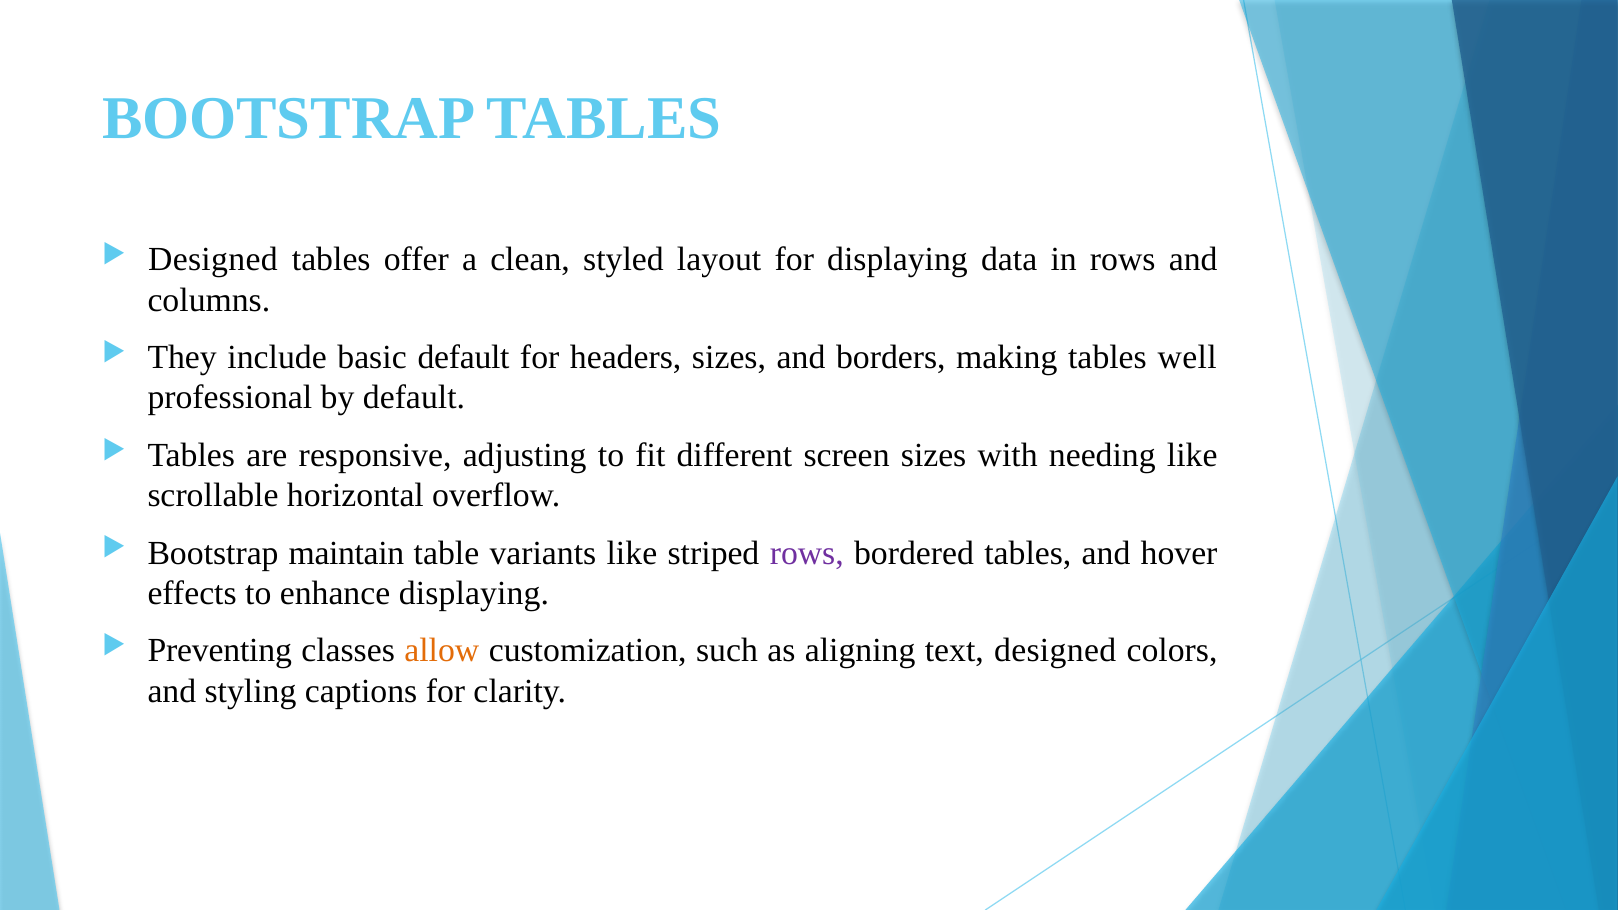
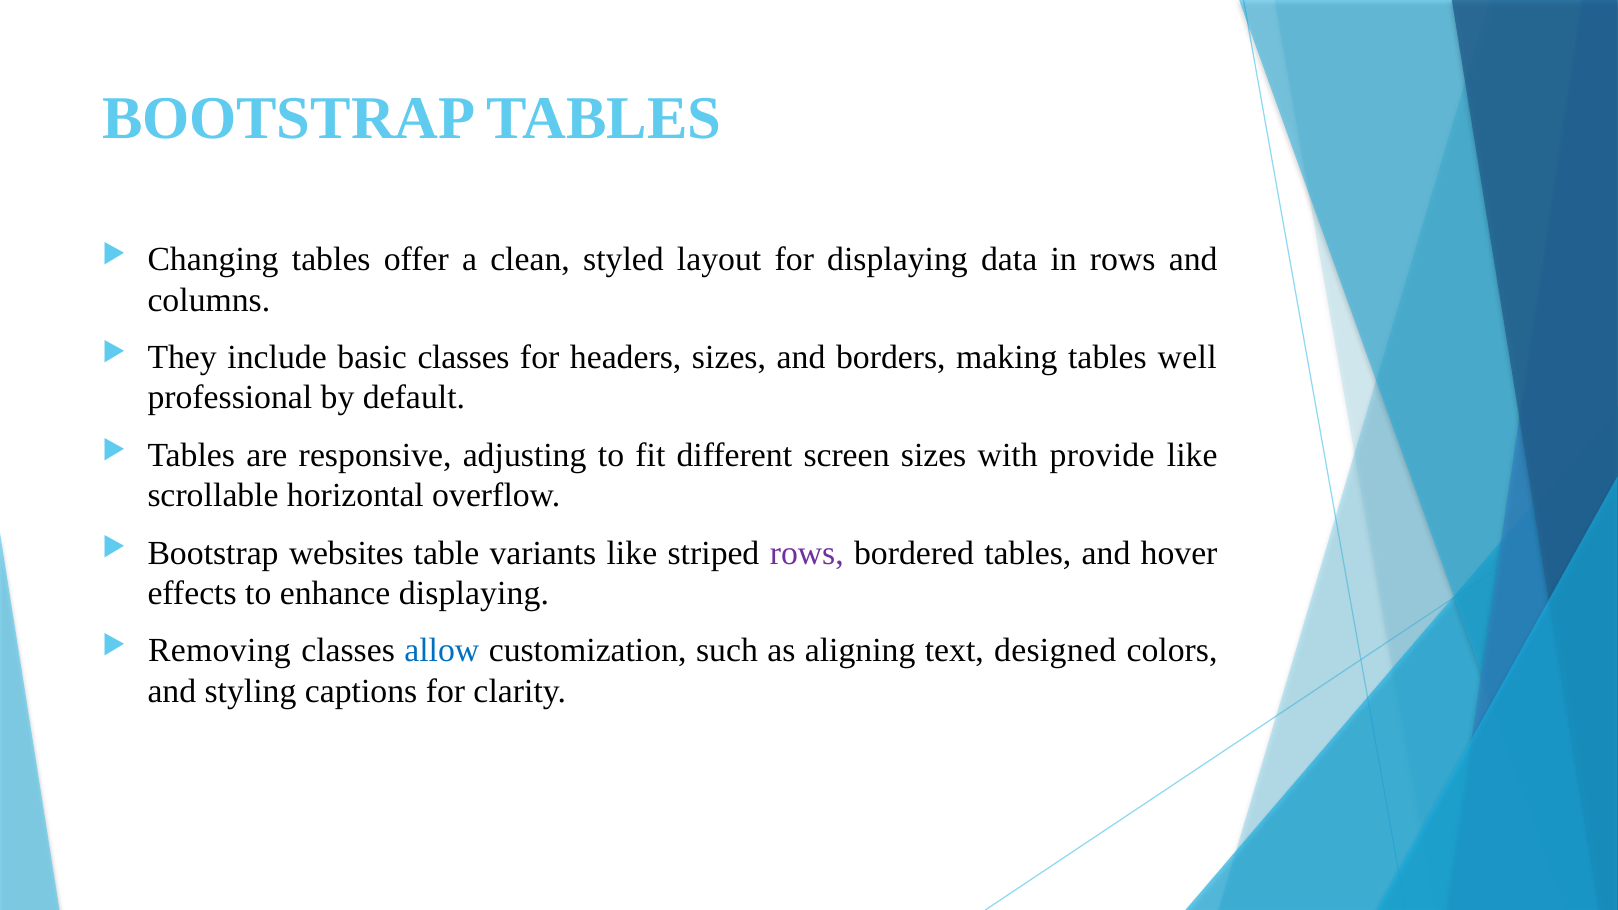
Designed: Designed -> Changing (213, 260)
basic default: default -> classes (464, 357)
needing: needing -> provide (1102, 455)
maintain: maintain -> websites (346, 553)
Preventing: Preventing -> Removing (219, 651)
allow colour: orange -> blue (442, 651)
